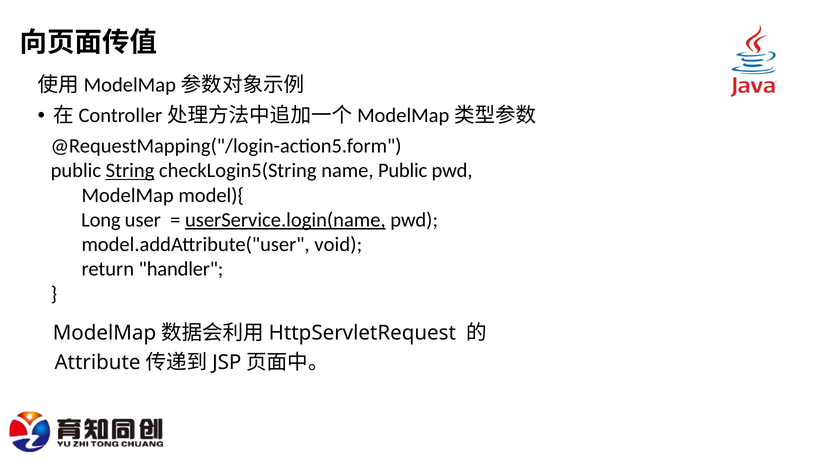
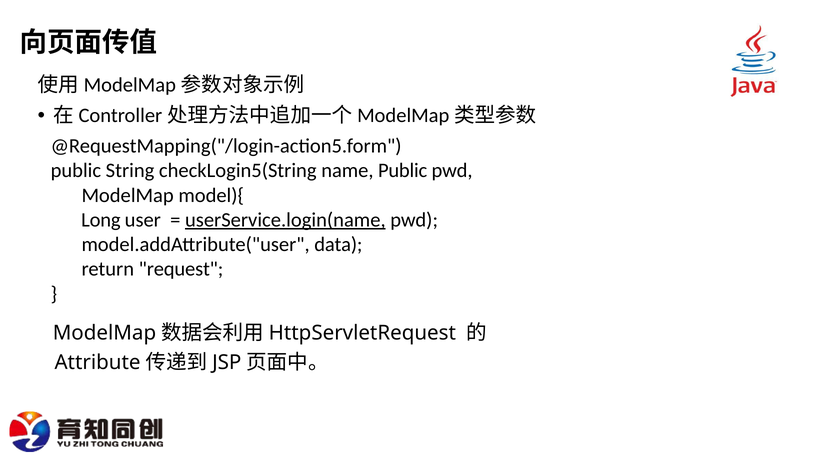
String underline: present -> none (130, 171)
void: void -> data (338, 245)
handler: handler -> request (181, 269)
